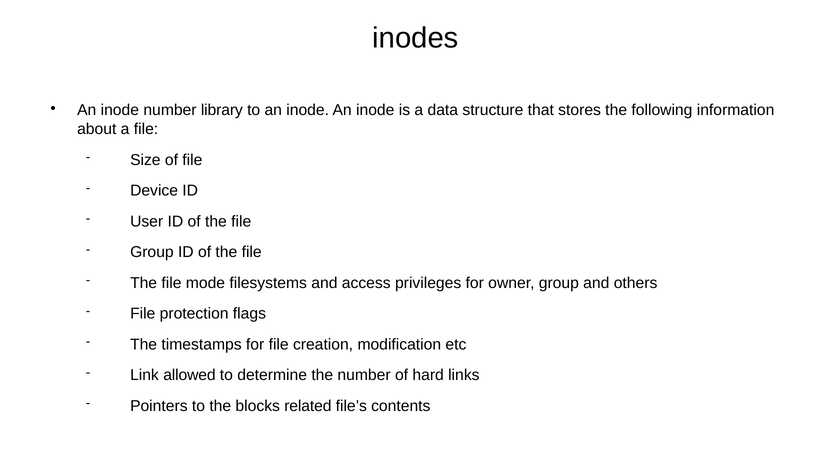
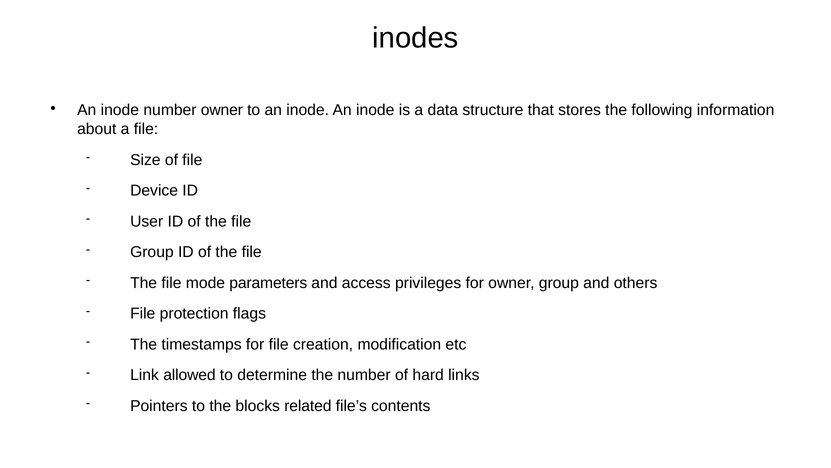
number library: library -> owner (222, 110)
filesystems: filesystems -> parameters (268, 283)
